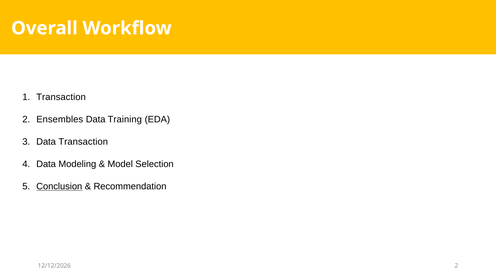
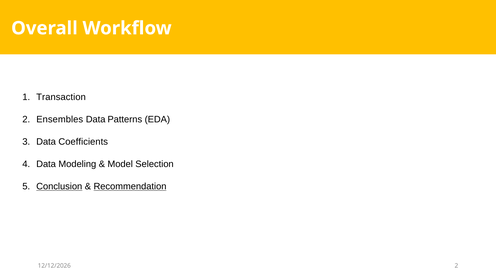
Training: Training -> Patterns (125, 120)
Data Transaction: Transaction -> Coefficients (83, 142)
Recommendation underline: none -> present (130, 187)
